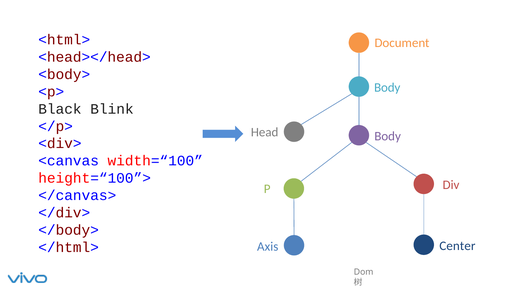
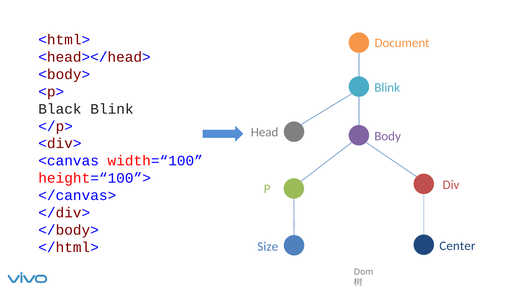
Body: Body -> Blink (387, 88)
Axis: Axis -> Size (268, 246)
